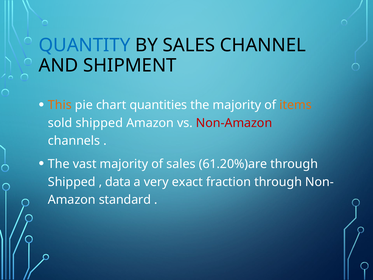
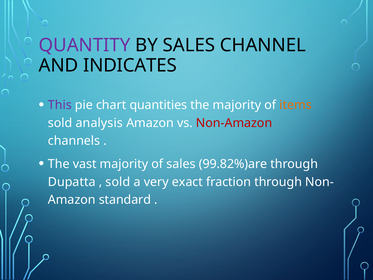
QUANTITY colour: blue -> purple (84, 45)
SHIPMENT: SHIPMENT -> INDICATES (130, 65)
This colour: orange -> purple (60, 105)
sold shipped: shipped -> analysis (99, 123)
61.20%)are: 61.20%)are -> 99.82%)are (233, 164)
Shipped: Shipped -> Dupatta (72, 182)
data: data -> sold (118, 182)
